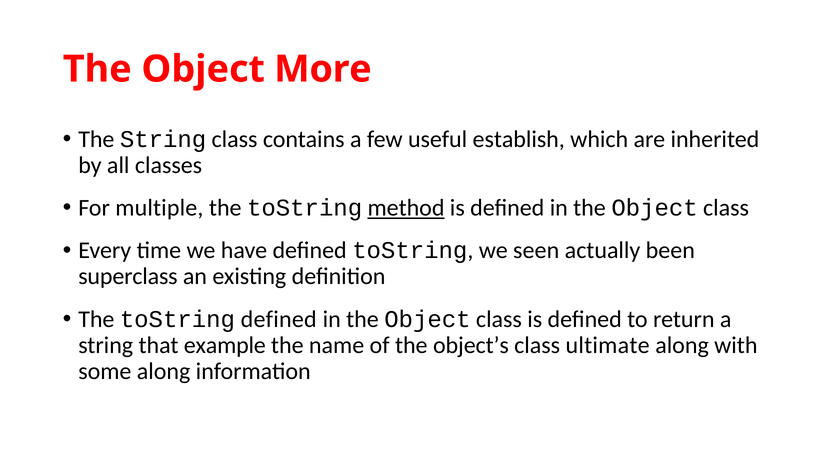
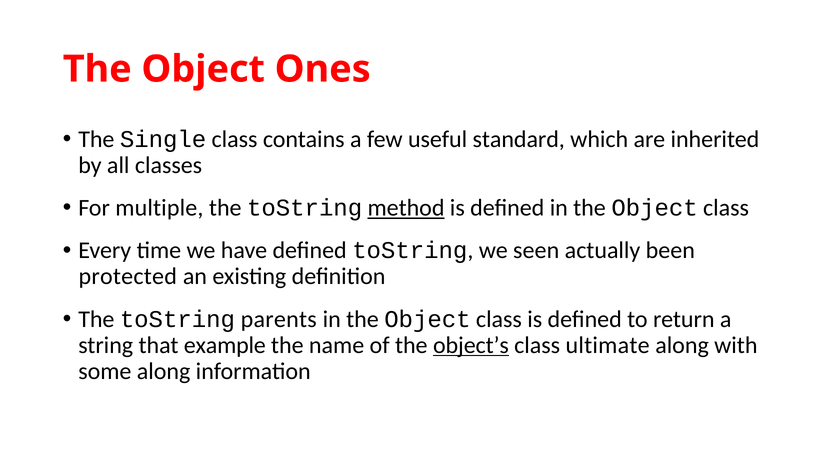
More: More -> Ones (323, 69)
The String: String -> Single (163, 139)
establish: establish -> standard (519, 139)
superclass: superclass -> protected (128, 277)
toString defined: defined -> parents (279, 320)
object’s underline: none -> present (471, 346)
